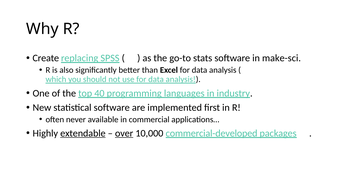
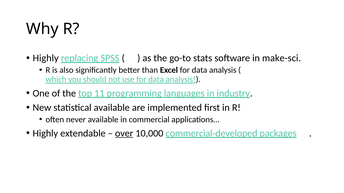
Create: Create -> Highly (46, 58)
40: 40 -> 11 (99, 93)
statistical software: software -> available (112, 108)
extendable underline: present -> none (83, 134)
